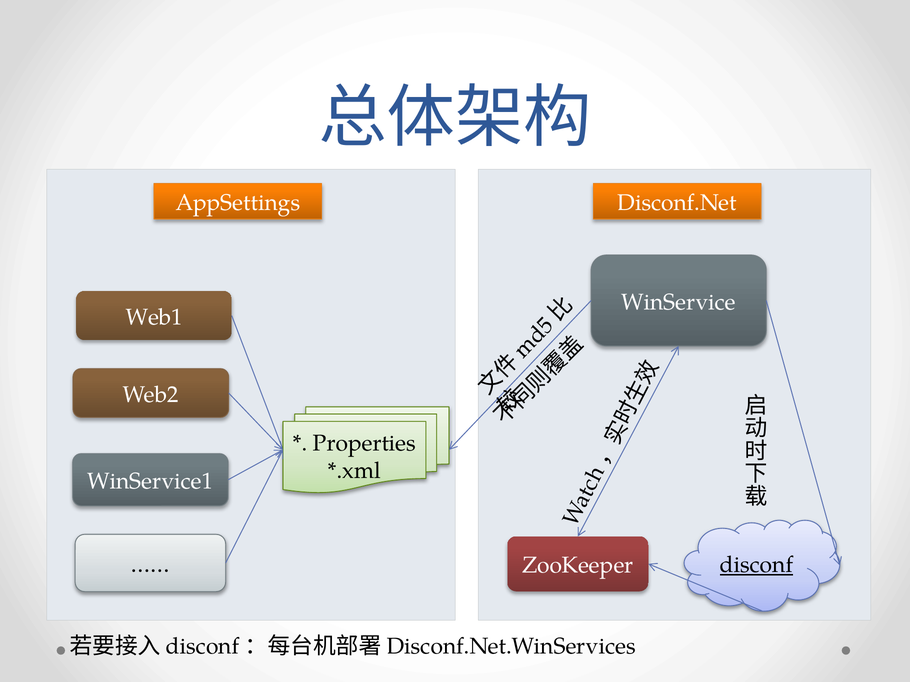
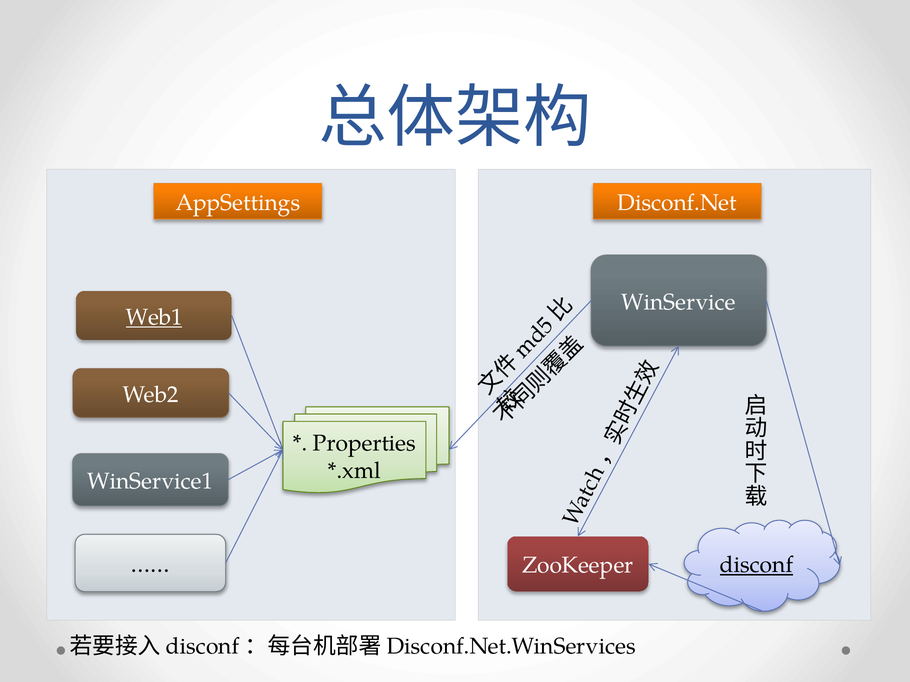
Web1 underline: none -> present (154, 317)
